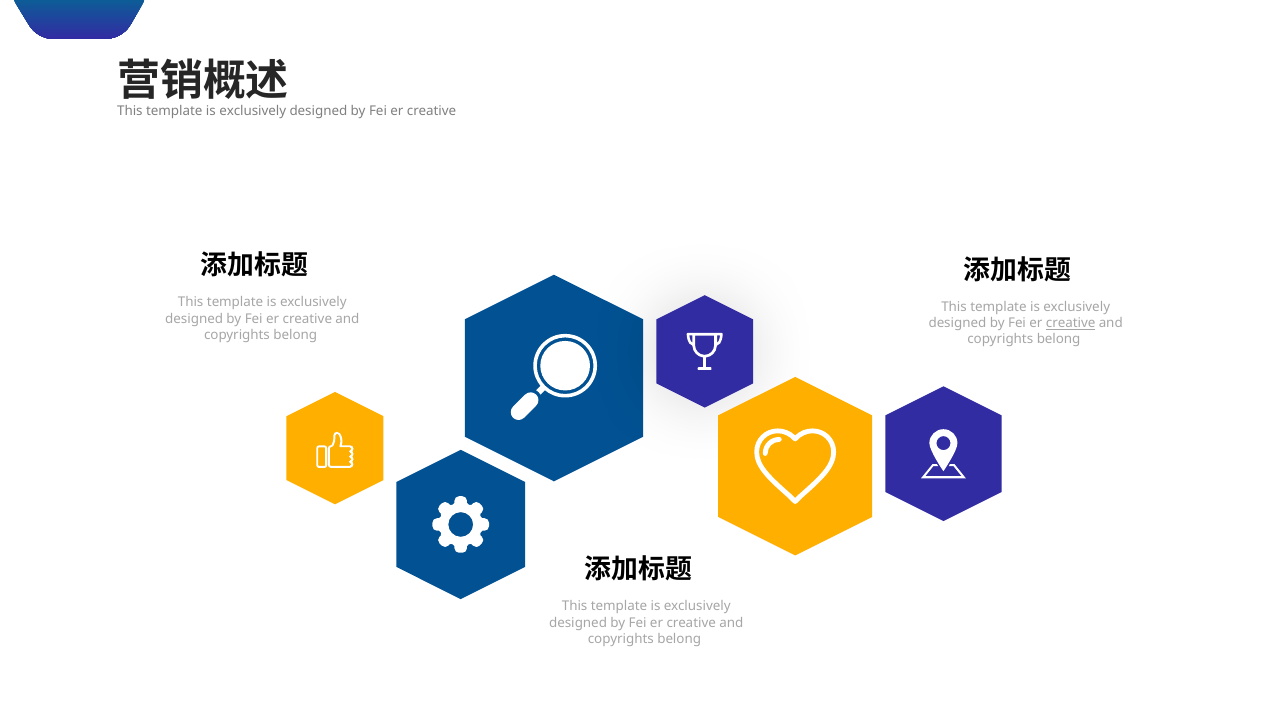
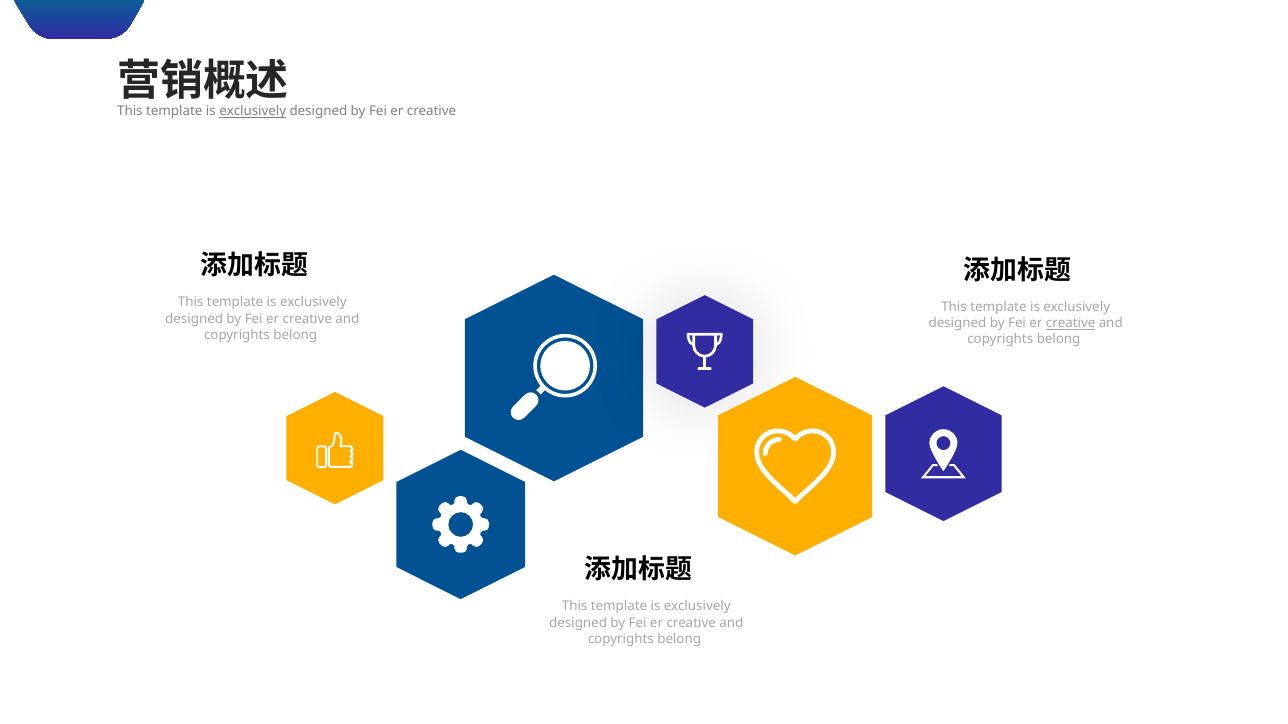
exclusively underline: none -> present (253, 111)
